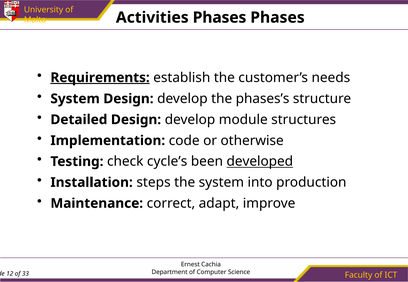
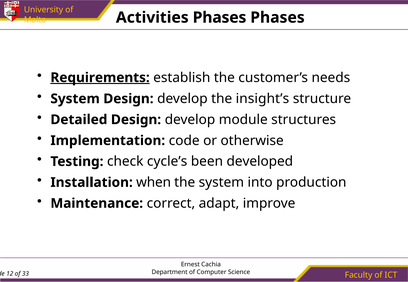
phases’s: phases’s -> insight’s (262, 99)
developed underline: present -> none (260, 162)
steps: steps -> when (154, 183)
